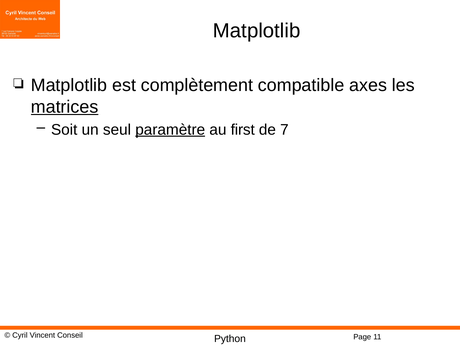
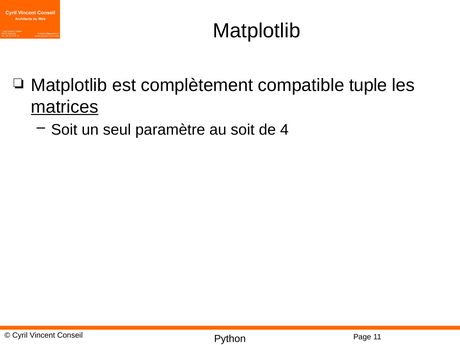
axes: axes -> tuple (368, 85)
paramètre underline: present -> none (170, 130)
au first: first -> soit (243, 130)
7: 7 -> 4 (284, 130)
